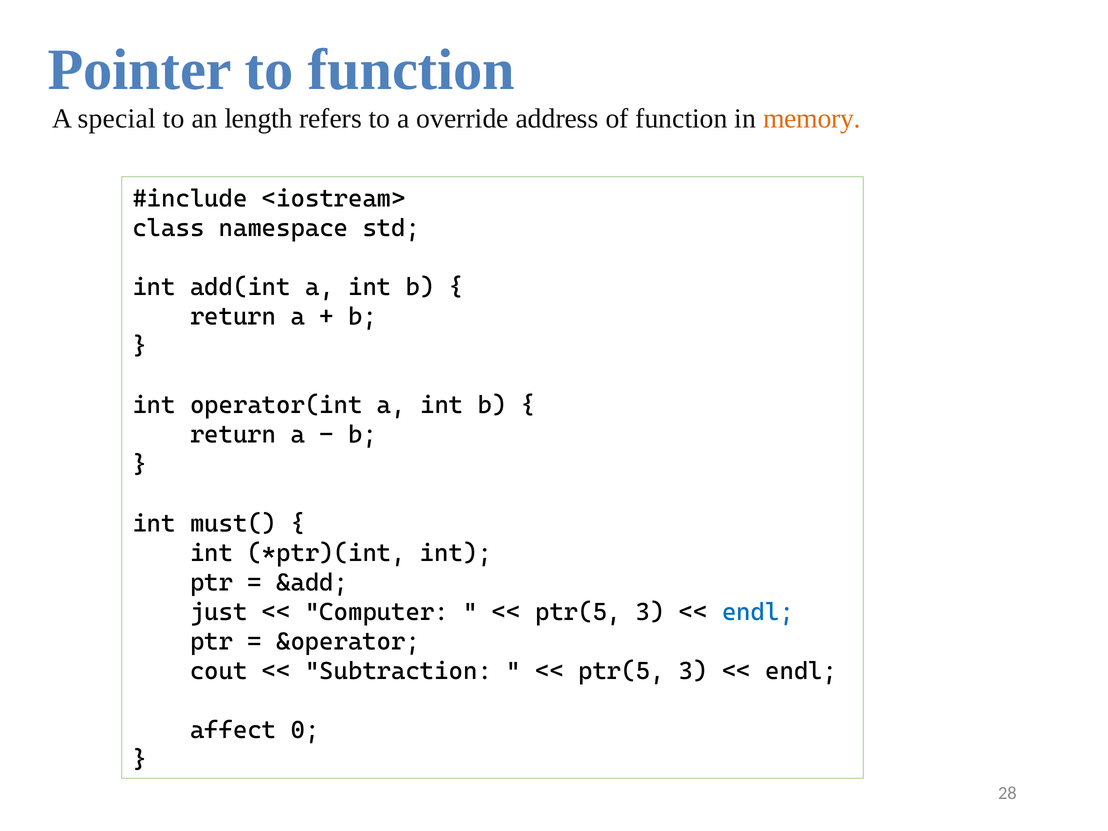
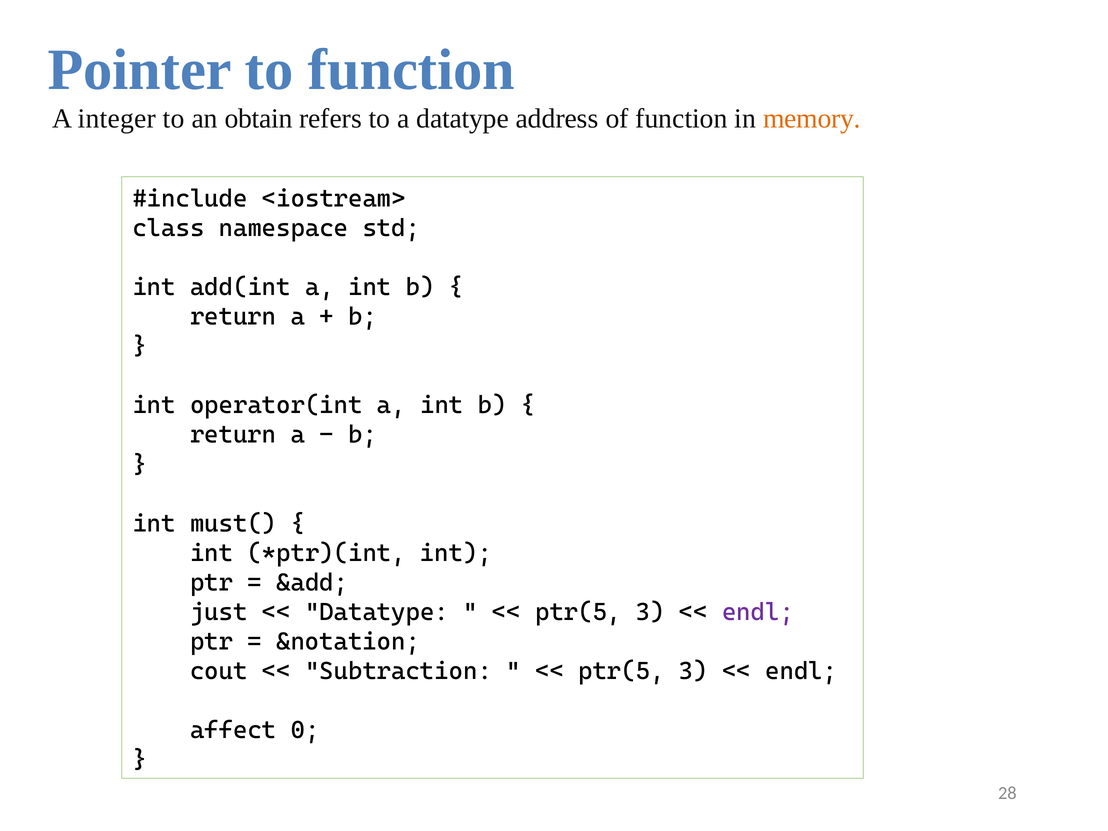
special: special -> integer (117, 118)
length: length -> obtain (258, 118)
a override: override -> datatype (463, 118)
Computer: Computer -> Datatype (377, 612)
endl colour: blue -> purple (758, 612)
&operator: &operator -> &notation (348, 642)
